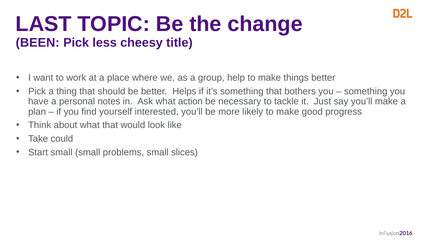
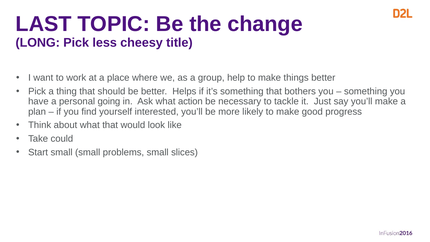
BEEN: BEEN -> LONG (38, 43)
notes: notes -> going (109, 101)
